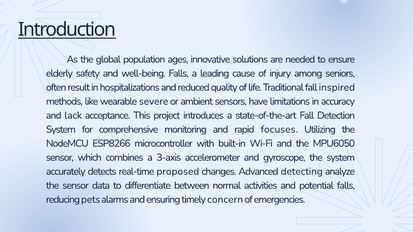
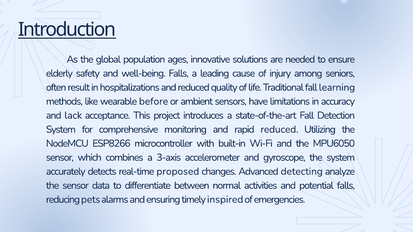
inspired: inspired -> learning (337, 87)
severe: severe -> before (154, 101)
rapid focuses: focuses -> reduced (279, 130)
concern: concern -> inspired (225, 200)
